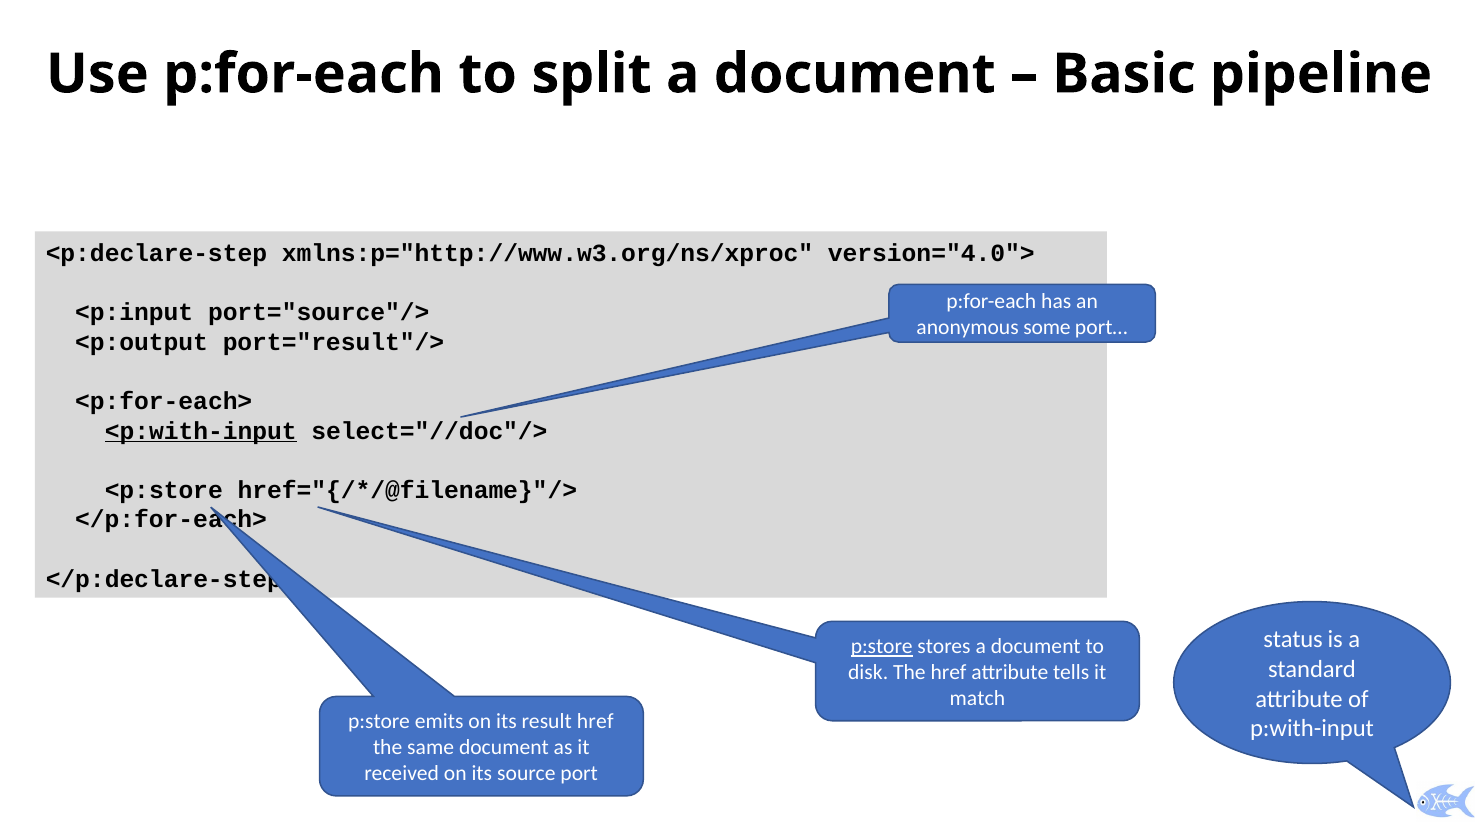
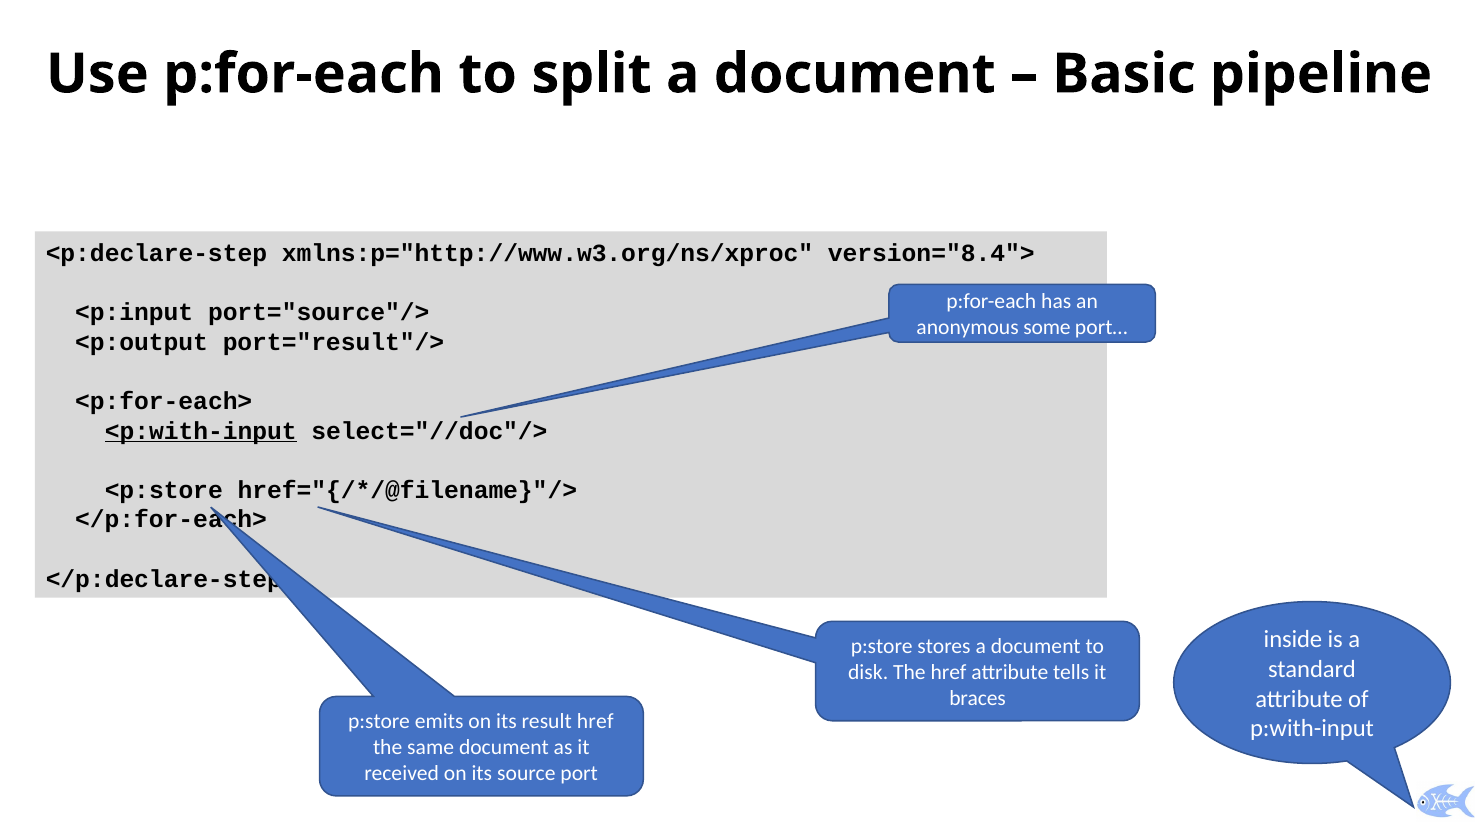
version="4.0">: version="4.0"> -> version="8.4"> (931, 253)
status: status -> inside (1293, 640)
p:store underline: present -> none (882, 647)
match: match -> braces (978, 698)
